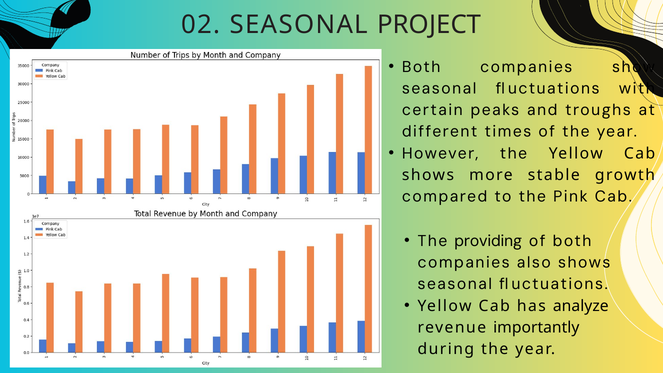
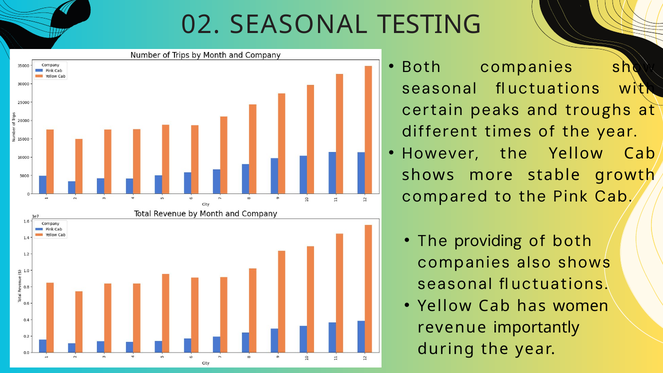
PROJECT: PROJECT -> TESTING (429, 25)
analyze: analyze -> women (581, 306)
